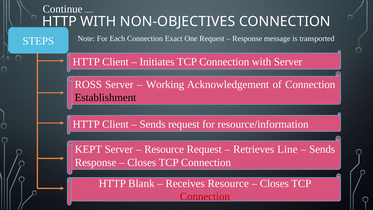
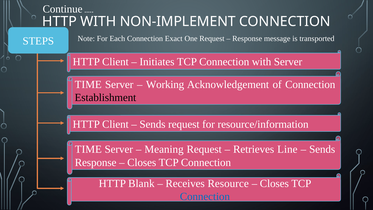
NON-OBJECTIVES: NON-OBJECTIVES -> NON-IMPLEMENT (178, 21)
ROSS: ROSS -> TIME (88, 84)
KEPT: KEPT -> TIME (88, 149)
Resource: Resource -> Meaning (164, 149)
Connection colour: red -> blue (205, 196)
